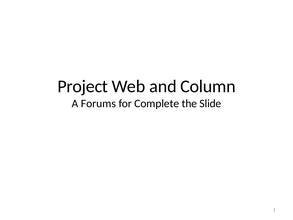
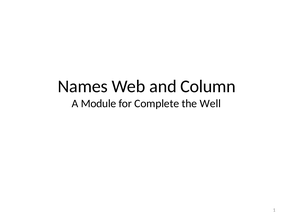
Project: Project -> Names (83, 86)
Forums: Forums -> Module (99, 103)
Slide: Slide -> Well (210, 103)
